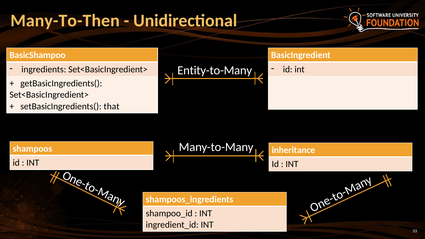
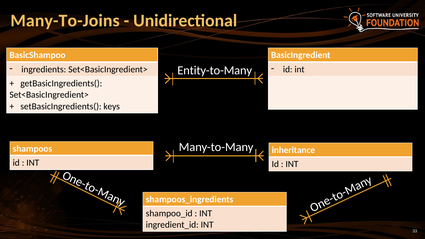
Many-To-Then: Many-To-Then -> Many-To-Joins (65, 21)
that: that -> keys (112, 106)
